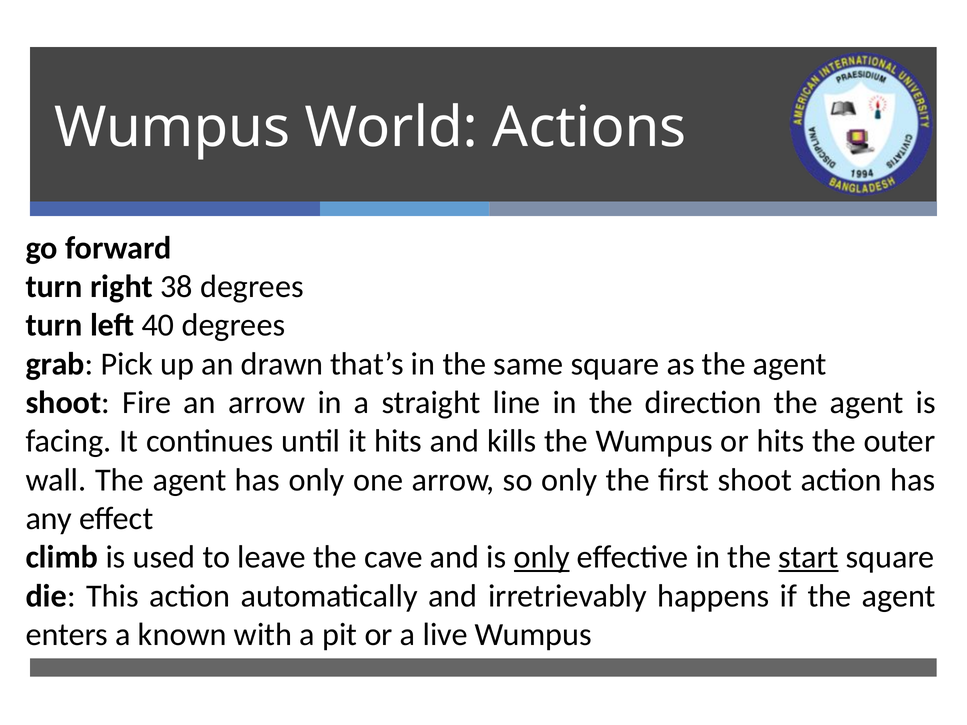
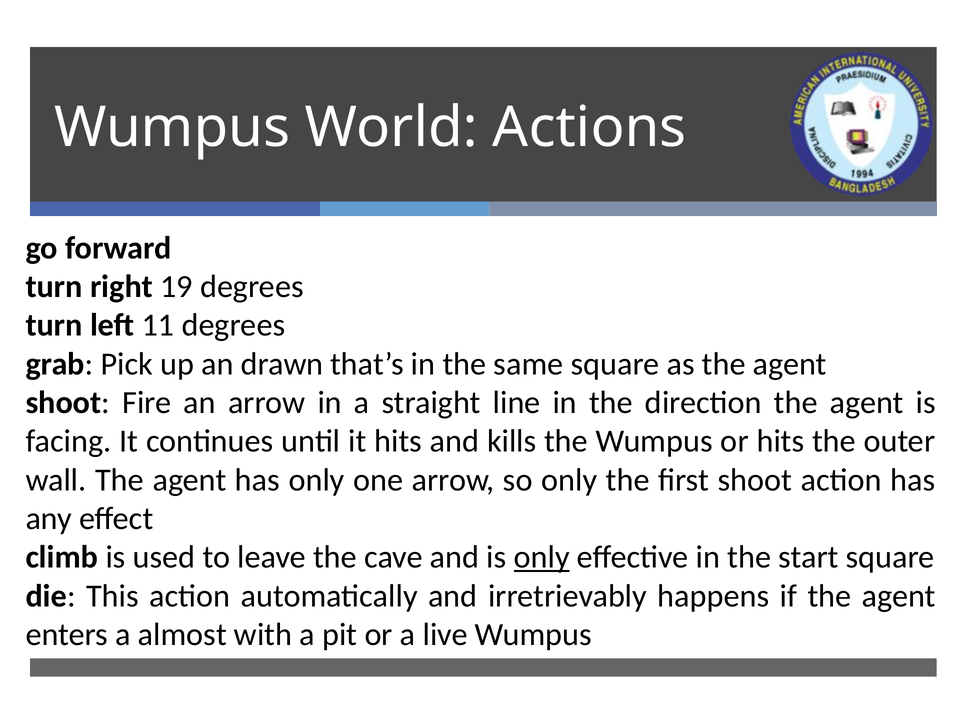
38: 38 -> 19 (176, 287)
40: 40 -> 11 (158, 325)
start underline: present -> none (809, 557)
known: known -> almost (182, 635)
